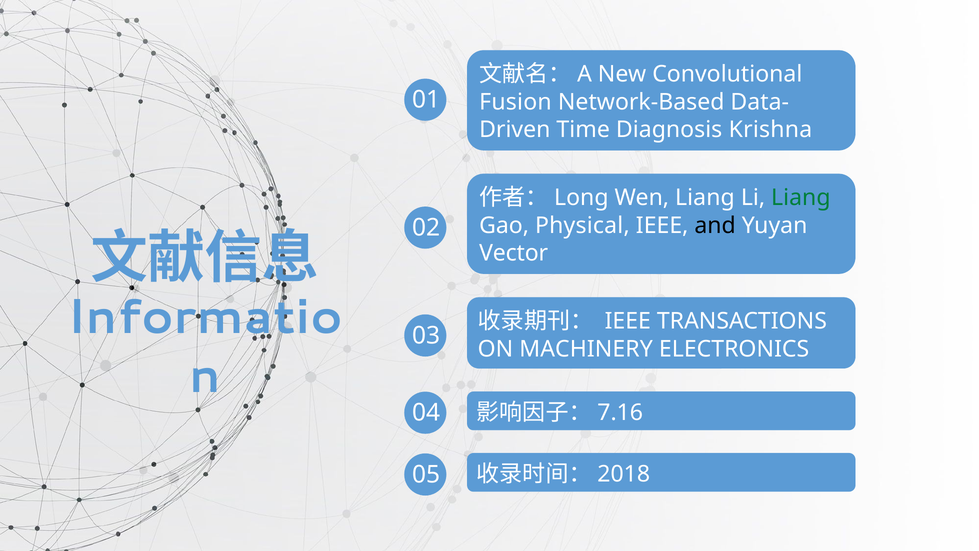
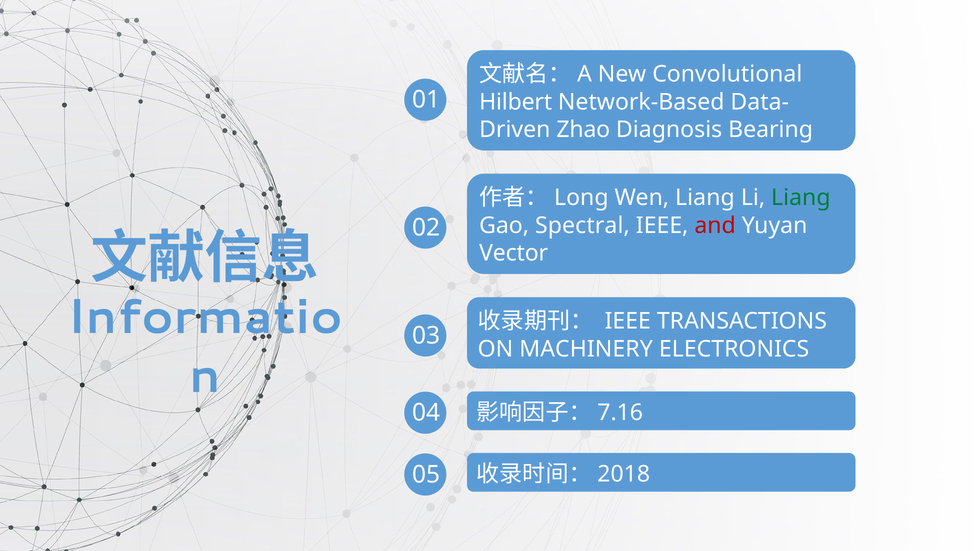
Fusion: Fusion -> Hilbert (516, 102)
Time: Time -> Zhao (583, 130)
Krishna: Krishna -> Bearing (771, 130)
Physical: Physical -> Spectral (582, 225)
and colour: black -> red (715, 225)
